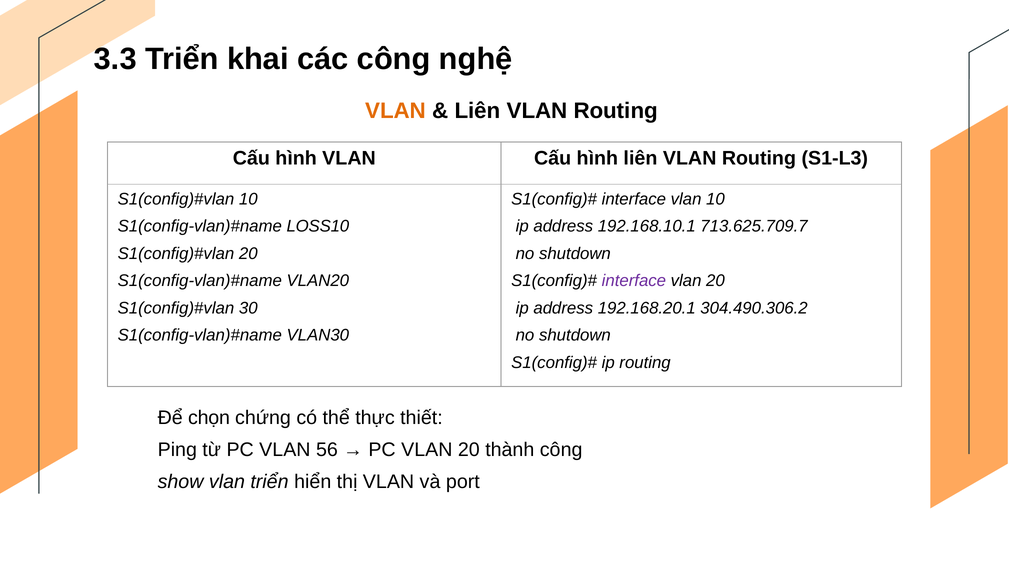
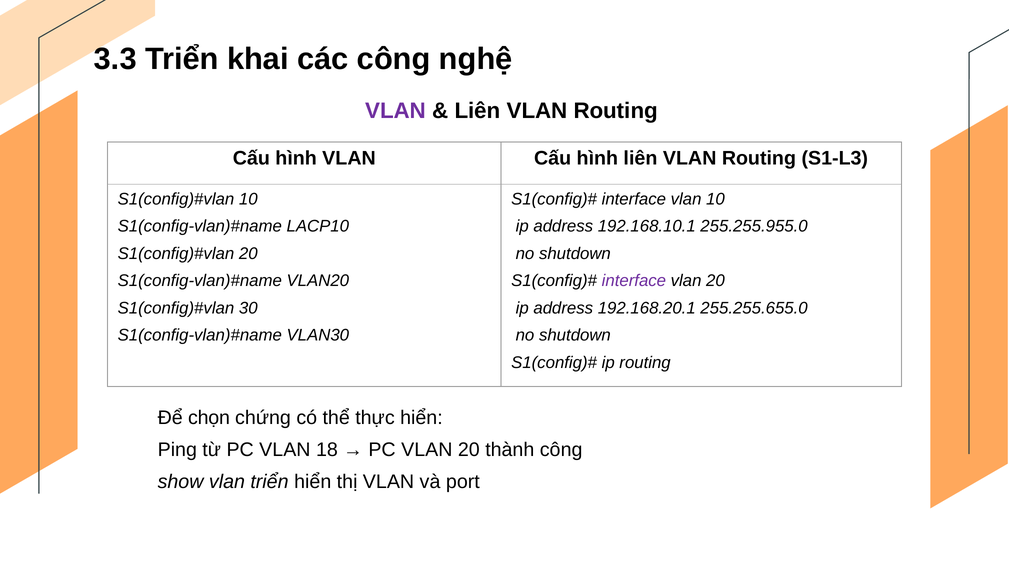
VLAN colour: orange -> purple (396, 111)
LOSS10: LOSS10 -> LACP10 (318, 226)
713.625.709.7: 713.625.709.7 -> 255.255.955.0 (754, 226)
304.490.306.2: 304.490.306.2 -> 255.255.655.0 (754, 308)
thực thiết: thiết -> hiển (421, 418)
56: 56 -> 18 (327, 450)
